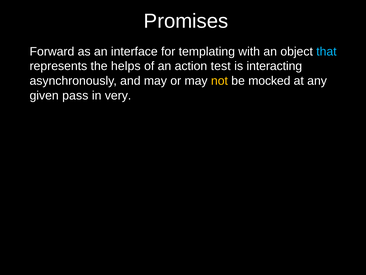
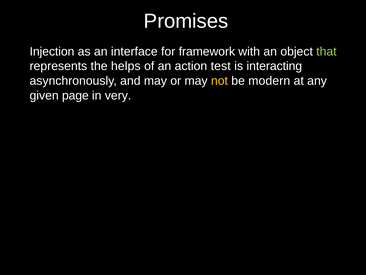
Forward: Forward -> Injection (52, 51)
templating: templating -> framework (207, 51)
that colour: light blue -> light green (326, 51)
mocked: mocked -> modern (269, 81)
pass: pass -> page (75, 95)
